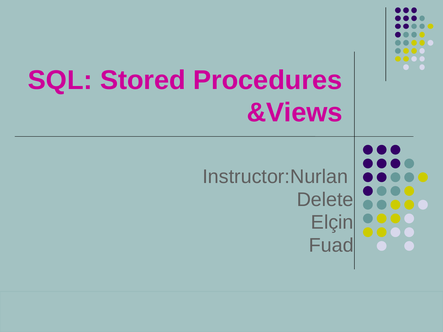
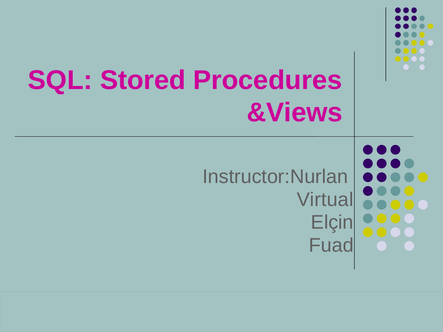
Delete: Delete -> Virtual (325, 200)
